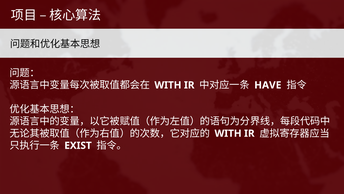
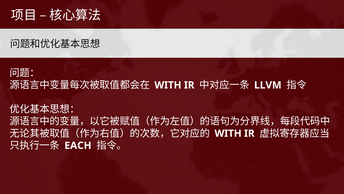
HAVE: HAVE -> LLVM (268, 85)
EXIST: EXIST -> EACH (78, 145)
